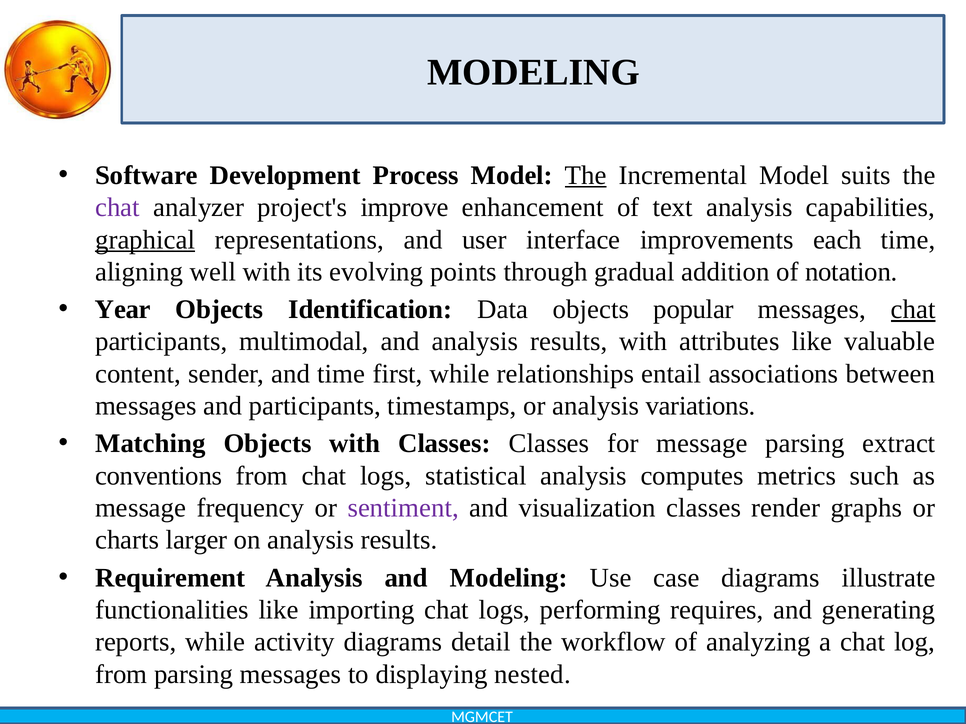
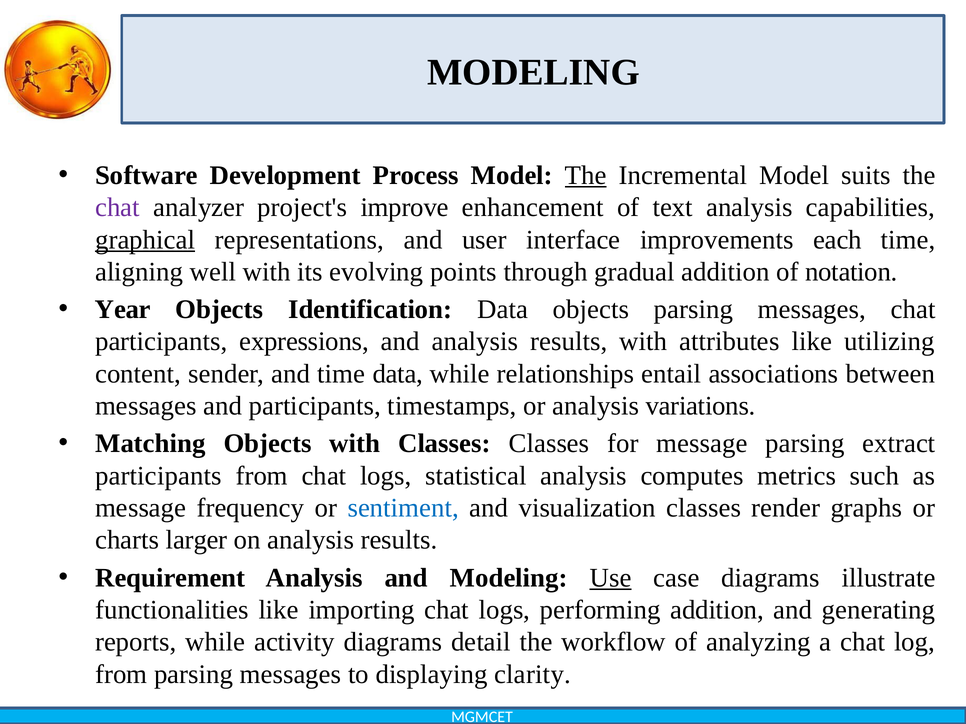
objects popular: popular -> parsing (693, 310)
chat underline: present -> none (913, 310)
multimodal: multimodal -> expressions (304, 342)
valuable: valuable -> utilizing (889, 342)
time first: first -> data (398, 374)
conventions: conventions -> participants (158, 476)
sentiment colour: purple -> blue (403, 508)
Use underline: none -> present (611, 578)
performing requires: requires -> addition (717, 610)
nested: nested -> clarity (533, 675)
